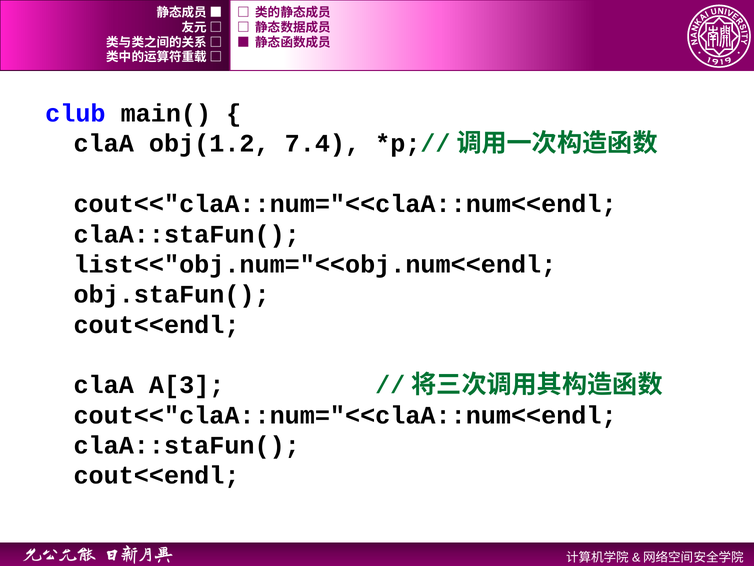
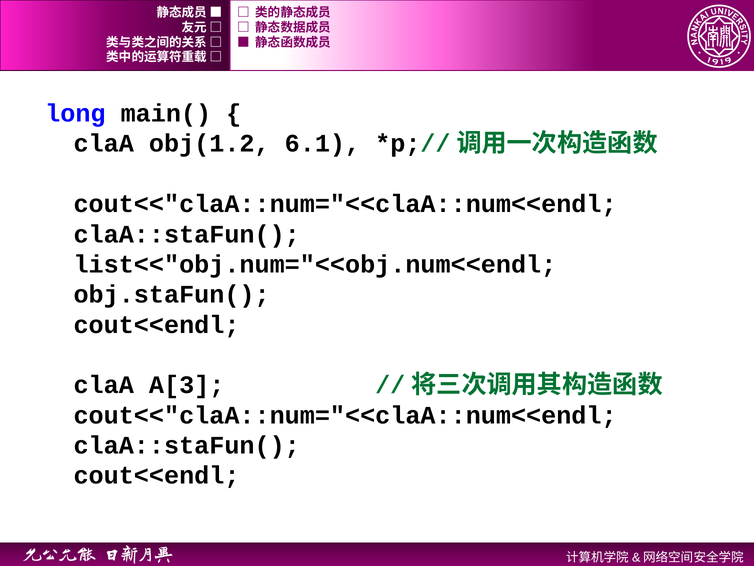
club: club -> long (75, 113)
7.4: 7.4 -> 6.1 (322, 144)
